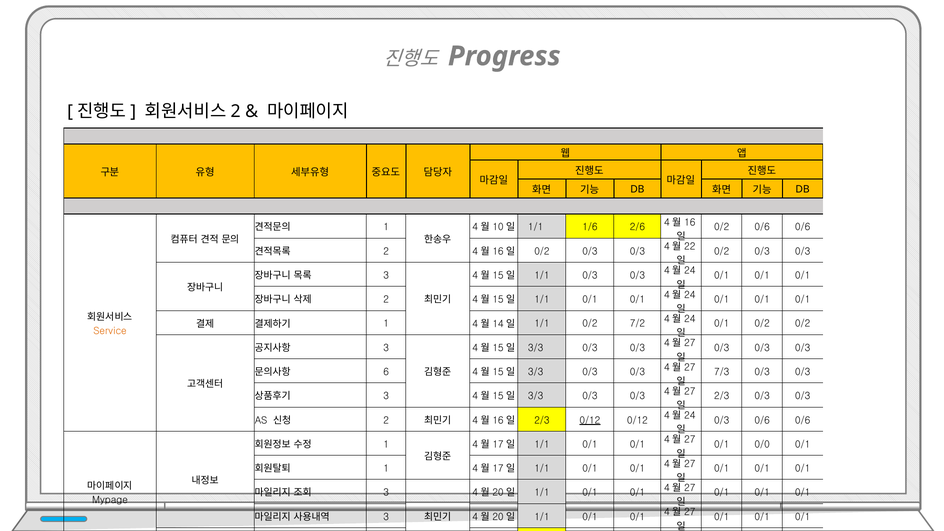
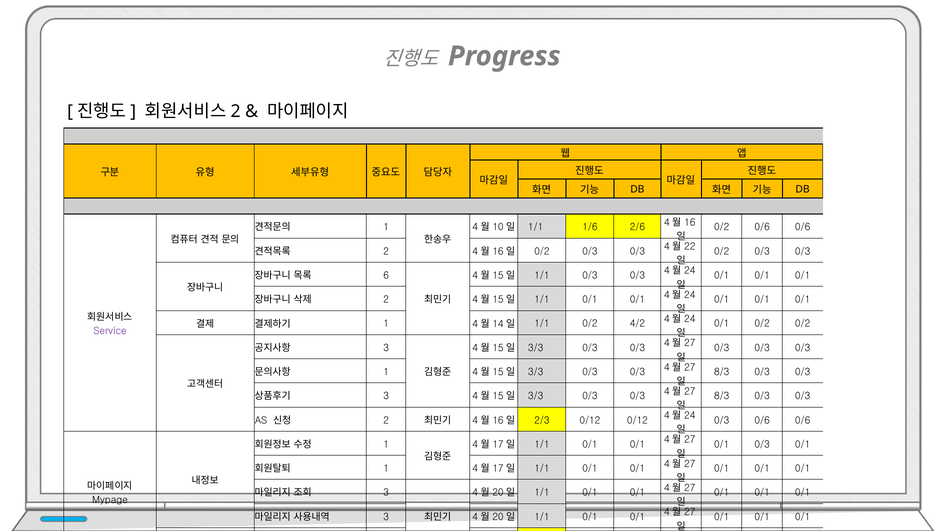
3: 3 -> 6 (386, 275)
7/2: 7/2 -> 4/2 (637, 324)
Service colour: orange -> purple (110, 331)
7/3: 7/3 -> 8/3 (722, 372)
6: 6 -> 1 (386, 372)
2/3: 2/3 -> 8/3 (722, 396)
0/12 underline: present -> none (590, 420)
0/1 0/0: 0/0 -> 0/3 (762, 444)
